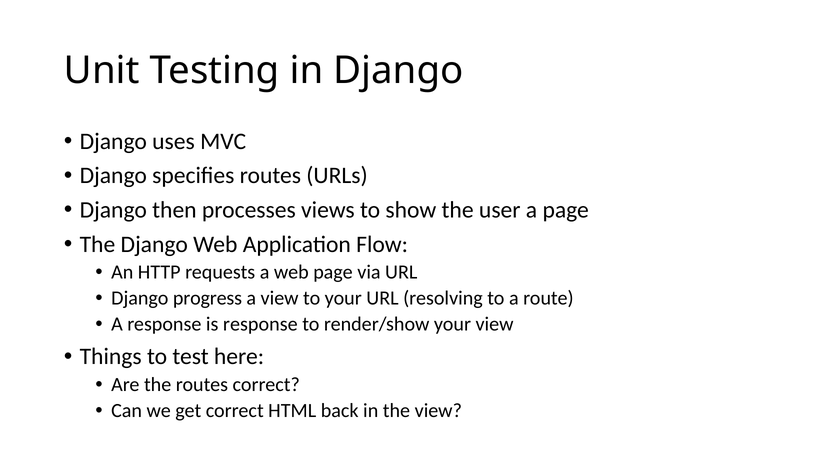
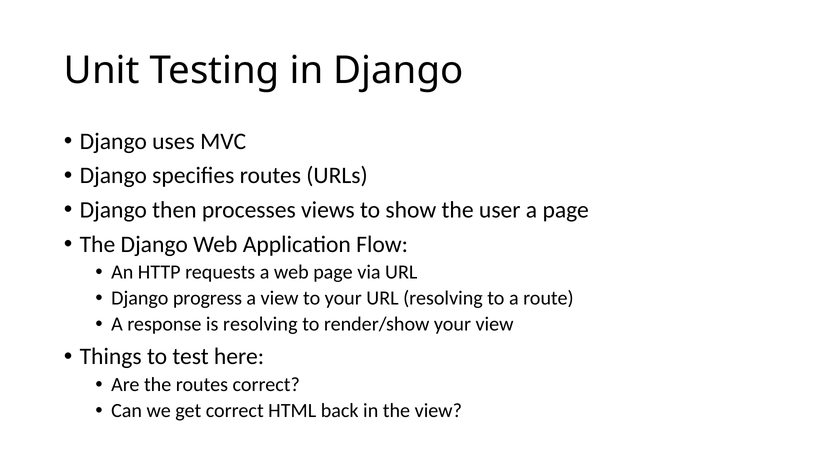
is response: response -> resolving (260, 324)
